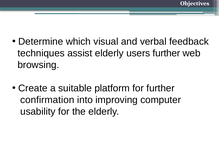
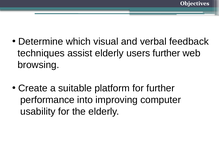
confirmation: confirmation -> performance (47, 100)
